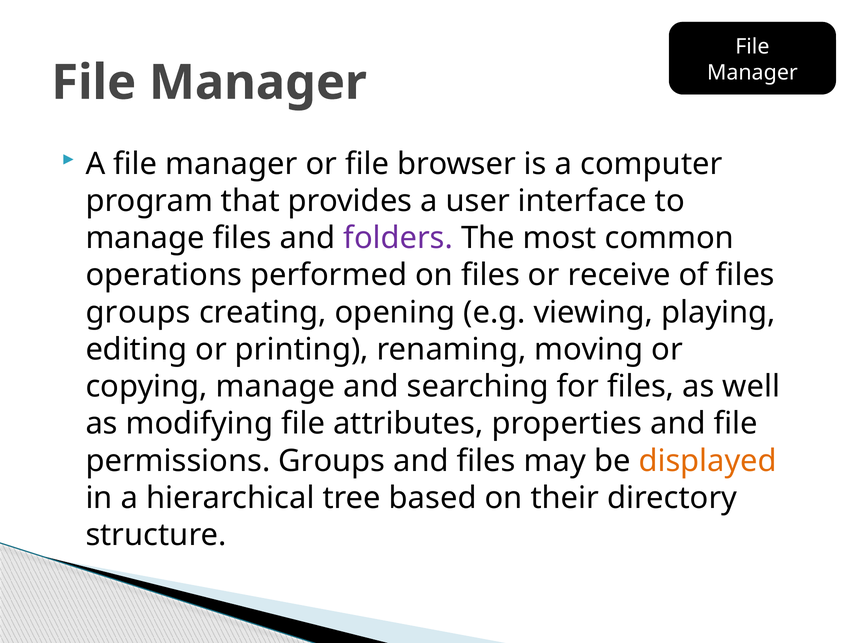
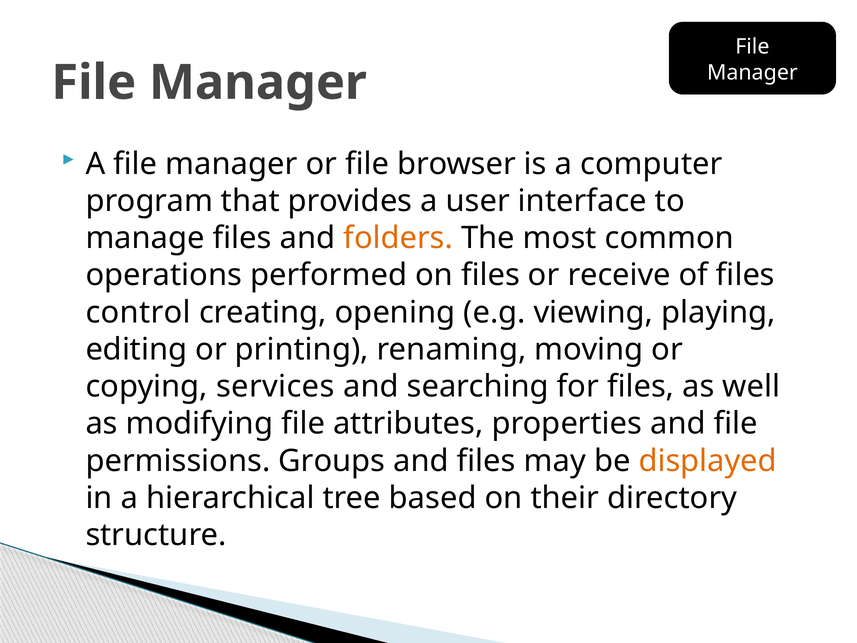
folders colour: purple -> orange (398, 238)
groups: groups -> control (138, 312)
copying manage: manage -> services (275, 386)
